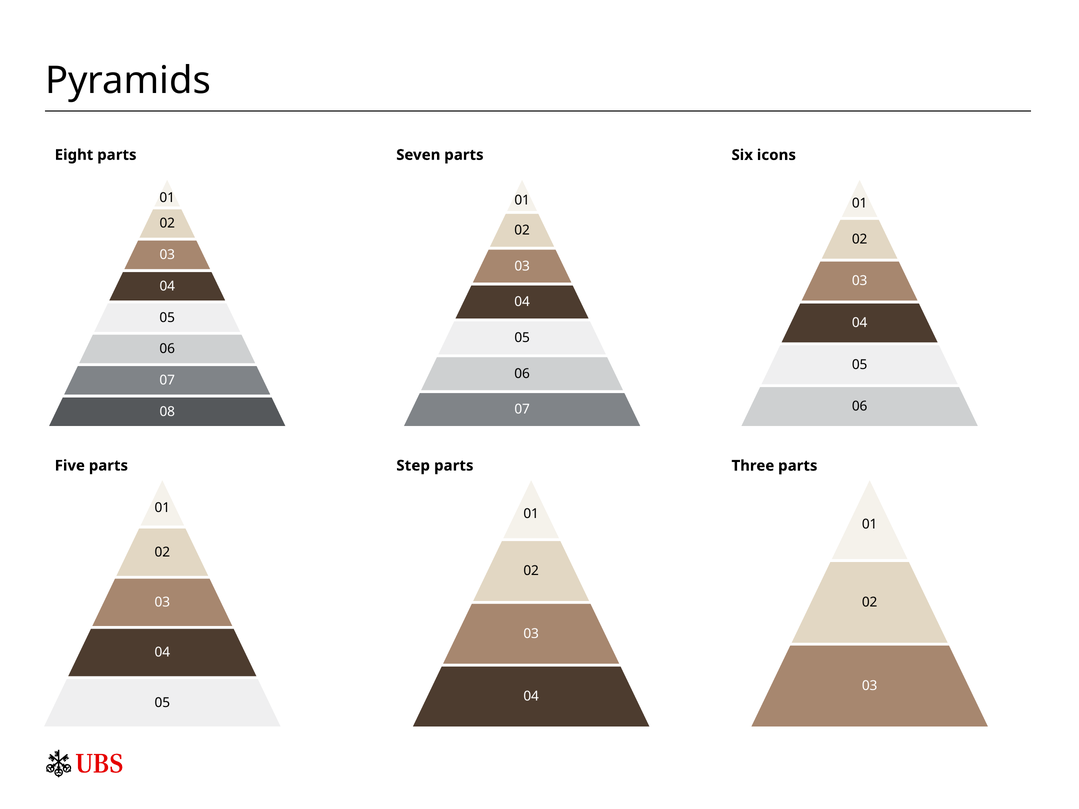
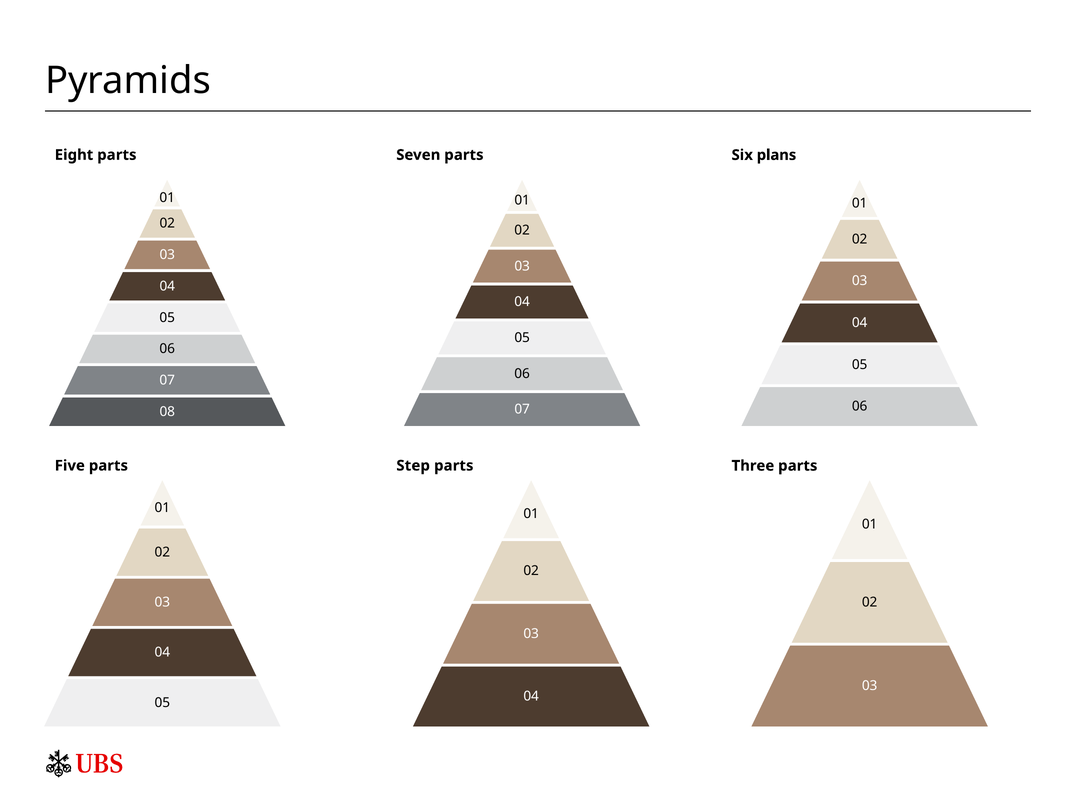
icons: icons -> plans (777, 155)
